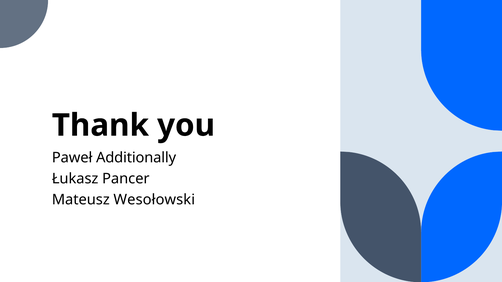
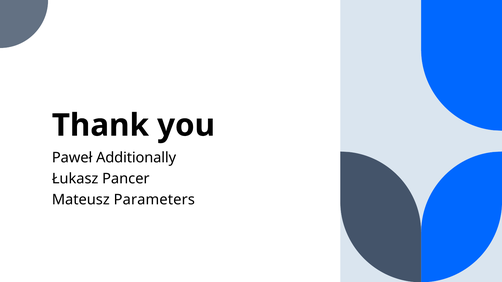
Wesołowski: Wesołowski -> Parameters (154, 200)
